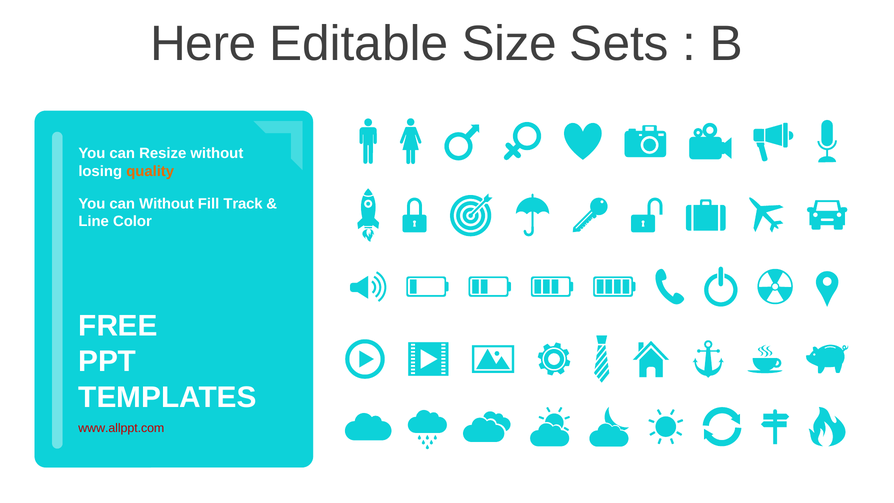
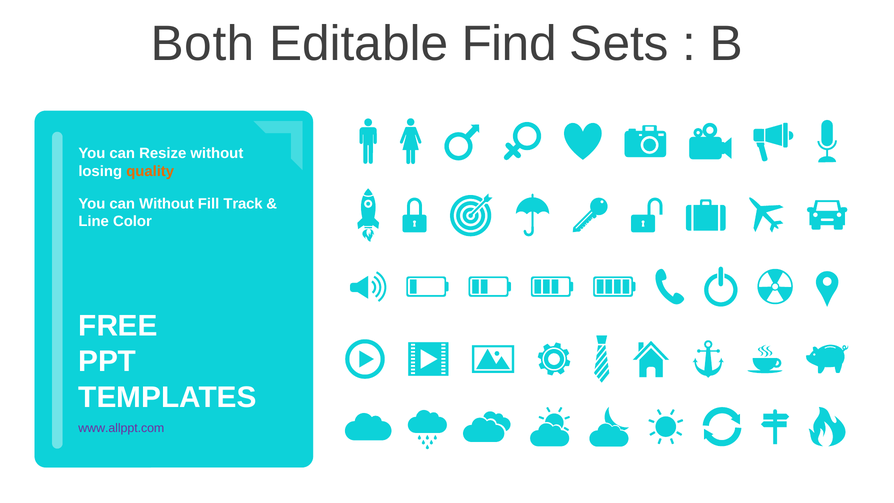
Here: Here -> Both (203, 44)
Size: Size -> Find (509, 44)
www.allppt.com colour: red -> purple (121, 428)
